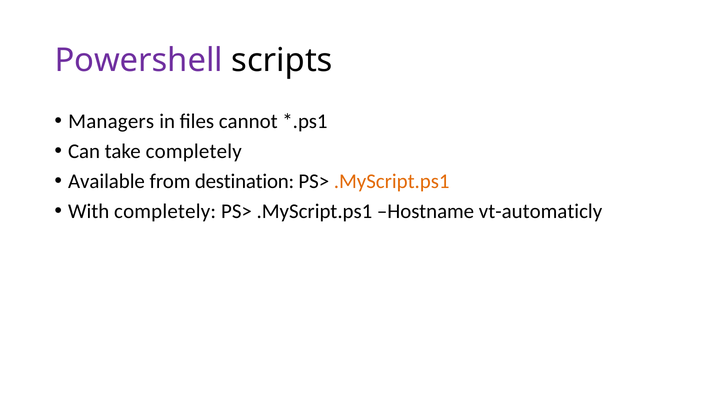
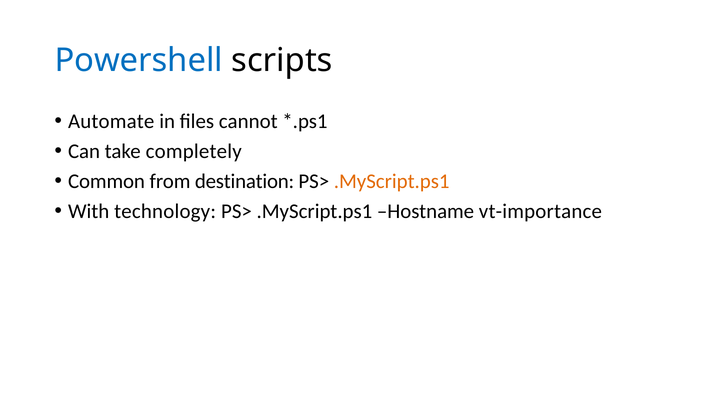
Powershell colour: purple -> blue (139, 60)
Managers: Managers -> Automate (111, 121)
Available: Available -> Common (106, 181)
With completely: completely -> technology (165, 211)
vt-automaticly: vt-automaticly -> vt-importance (540, 211)
